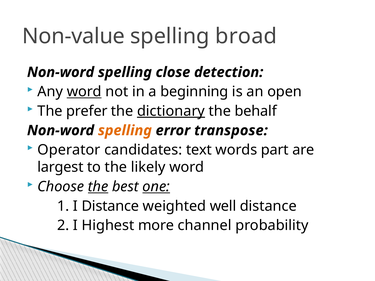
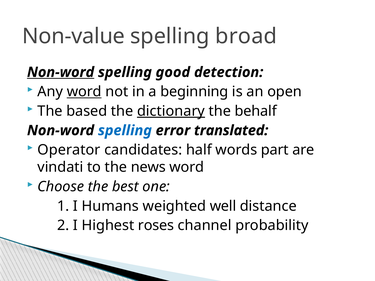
Non-word underline: none -> present (61, 72)
close: close -> good (173, 72)
prefer: prefer -> based (87, 111)
spelling colour: orange -> blue (125, 131)
transpose: transpose -> translated (231, 131)
text: text -> half (199, 150)
largest: largest -> vindati (60, 167)
likely: likely -> news (148, 167)
the underline: present -> none (98, 187)
one underline: present -> none (156, 187)
I Distance: Distance -> Humans (110, 206)
more: more -> roses (156, 226)
